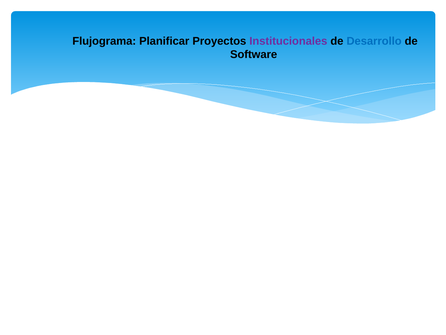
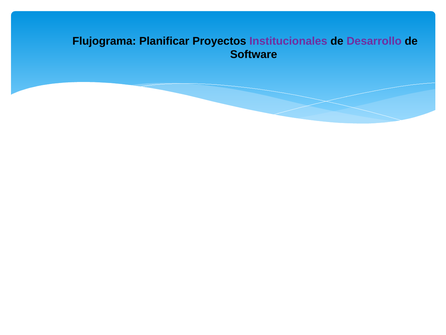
Desarrollo colour: blue -> purple (374, 41)
